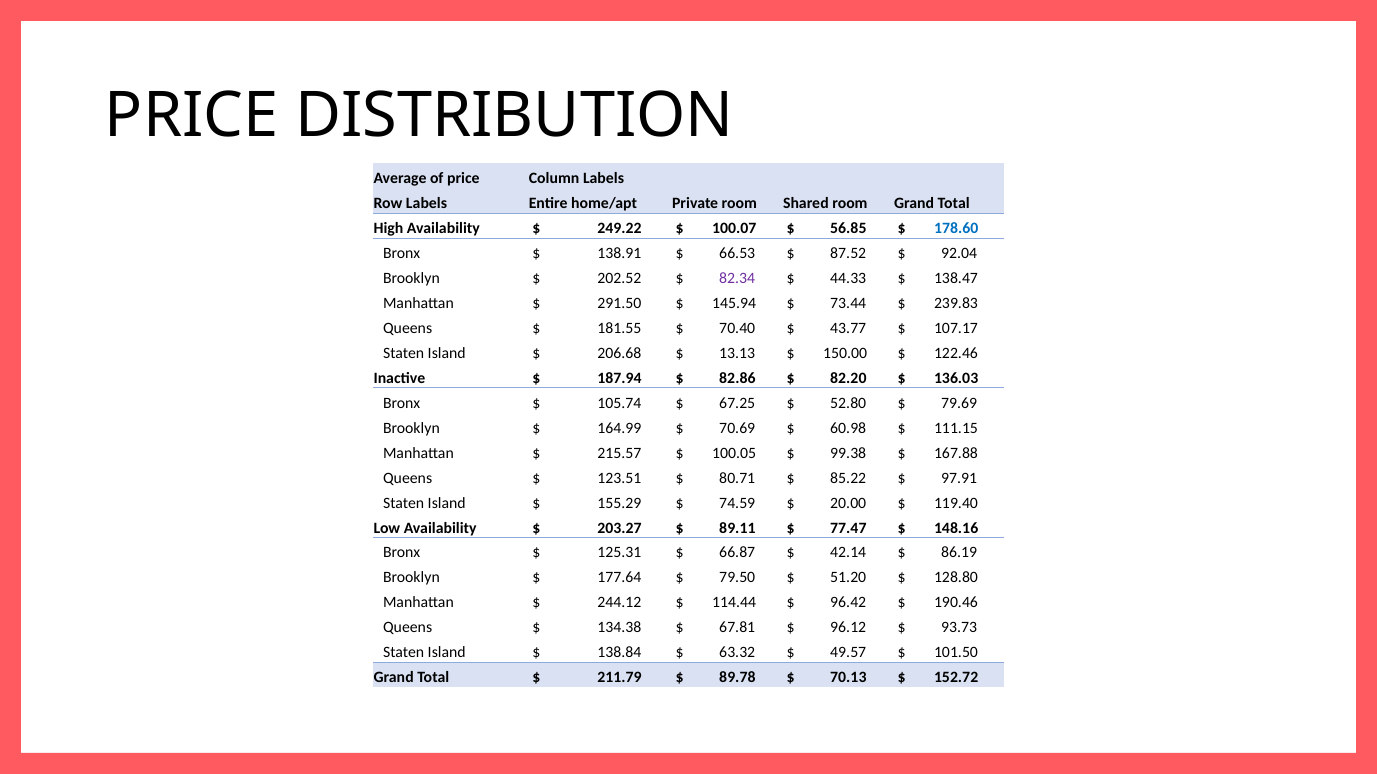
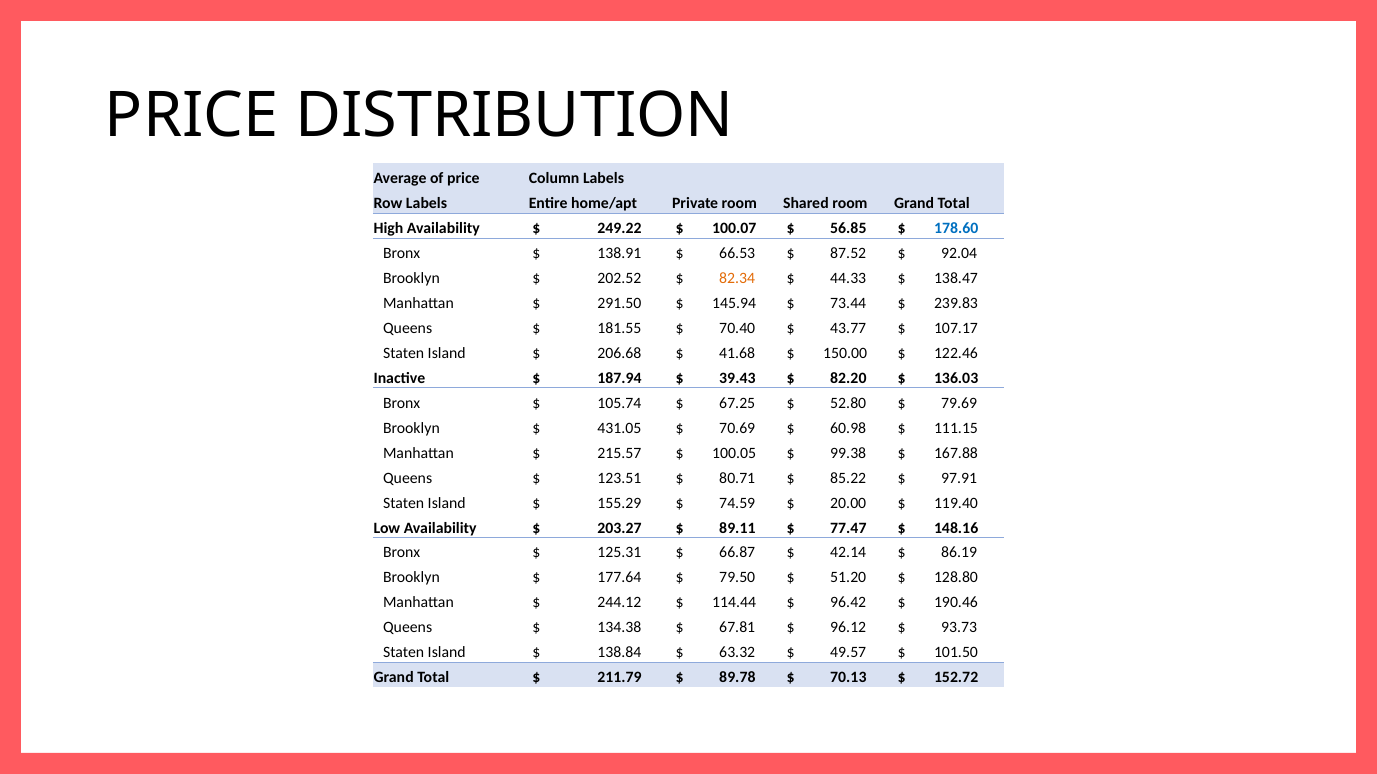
82.34 colour: purple -> orange (737, 279)
13.13: 13.13 -> 41.68 (737, 353)
82.86: 82.86 -> 39.43 (737, 378)
164.99: 164.99 -> 431.05 (619, 428)
